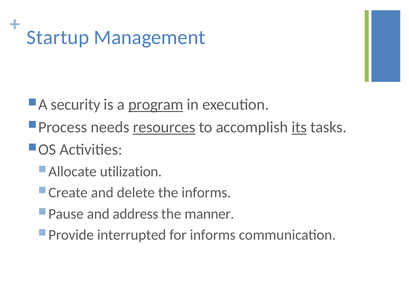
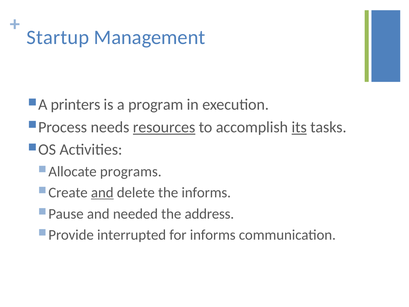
security: security -> printers (76, 105)
program underline: present -> none (156, 105)
utilization: utilization -> programs (131, 171)
and underline: none -> present (102, 193)
address: address -> needed (135, 214)
manner: manner -> address (209, 214)
